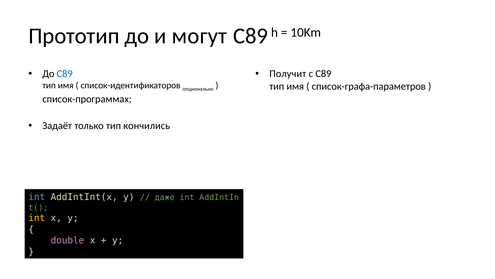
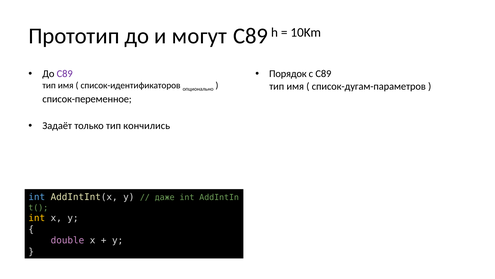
С89 colour: blue -> purple (65, 74)
Получит: Получит -> Порядок (288, 74)
список-графа-параметров: список-графа-параметров -> список-дугам-параметров (369, 86)
список-программах: список-программах -> список-переменное (87, 99)
